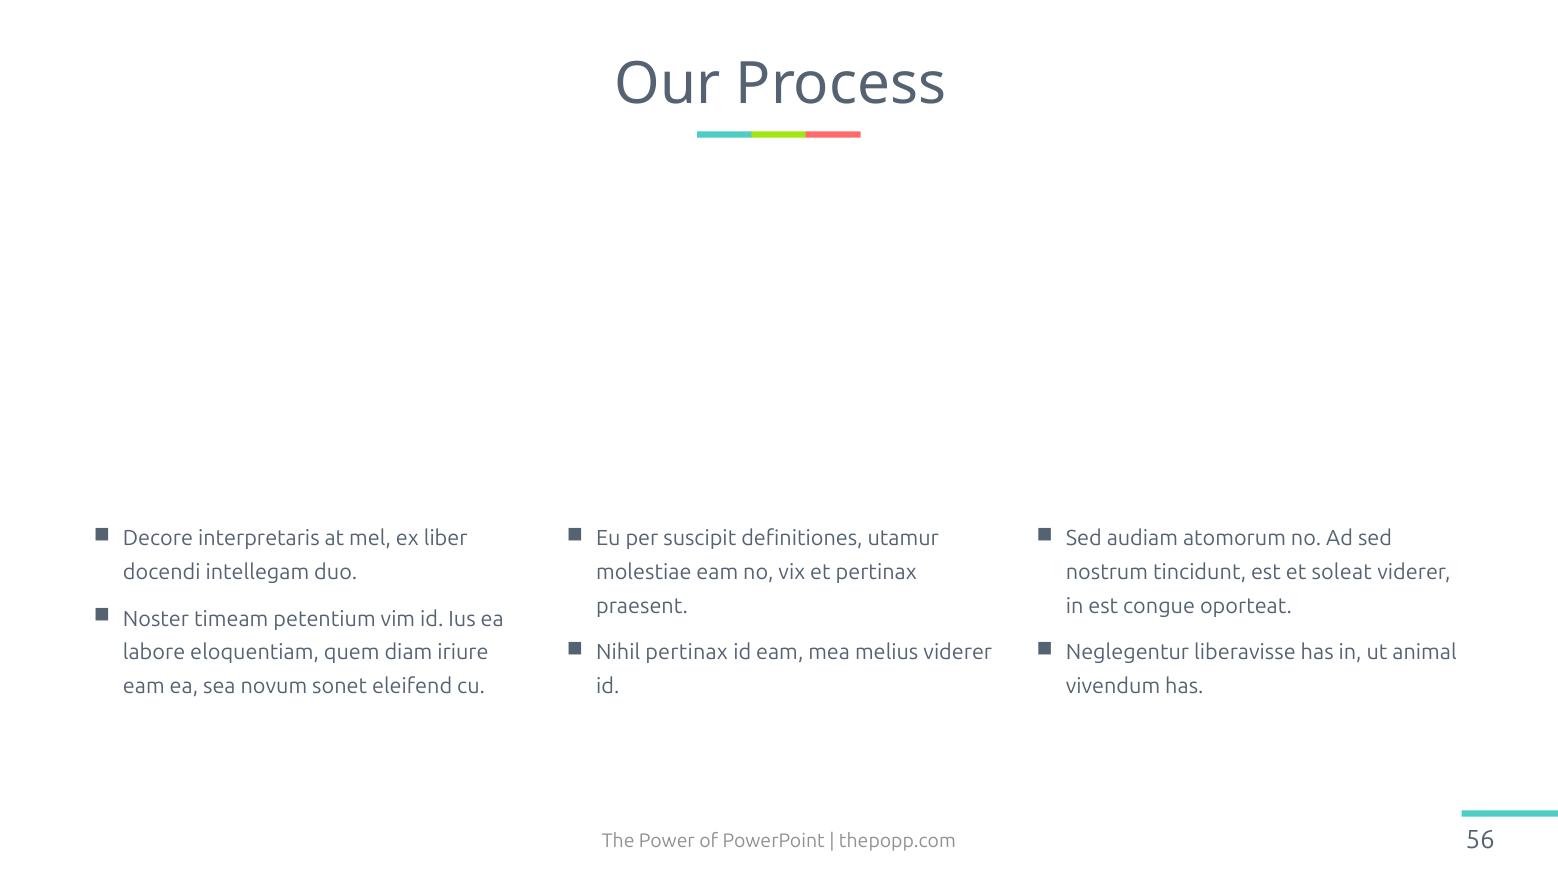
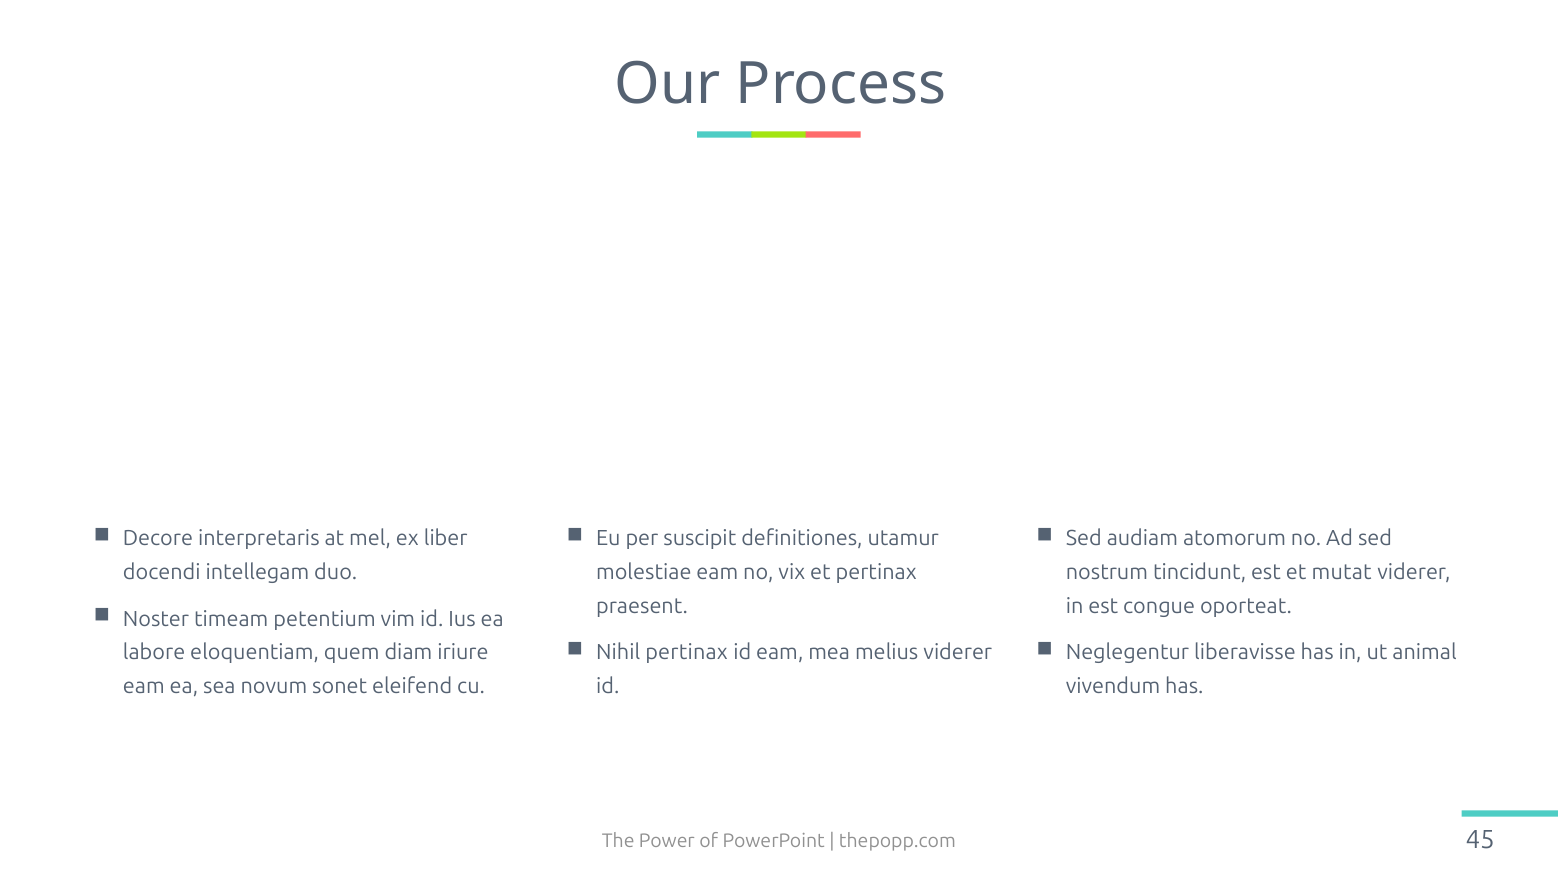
soleat: soleat -> mutat (1342, 572)
56: 56 -> 45 (1480, 840)
